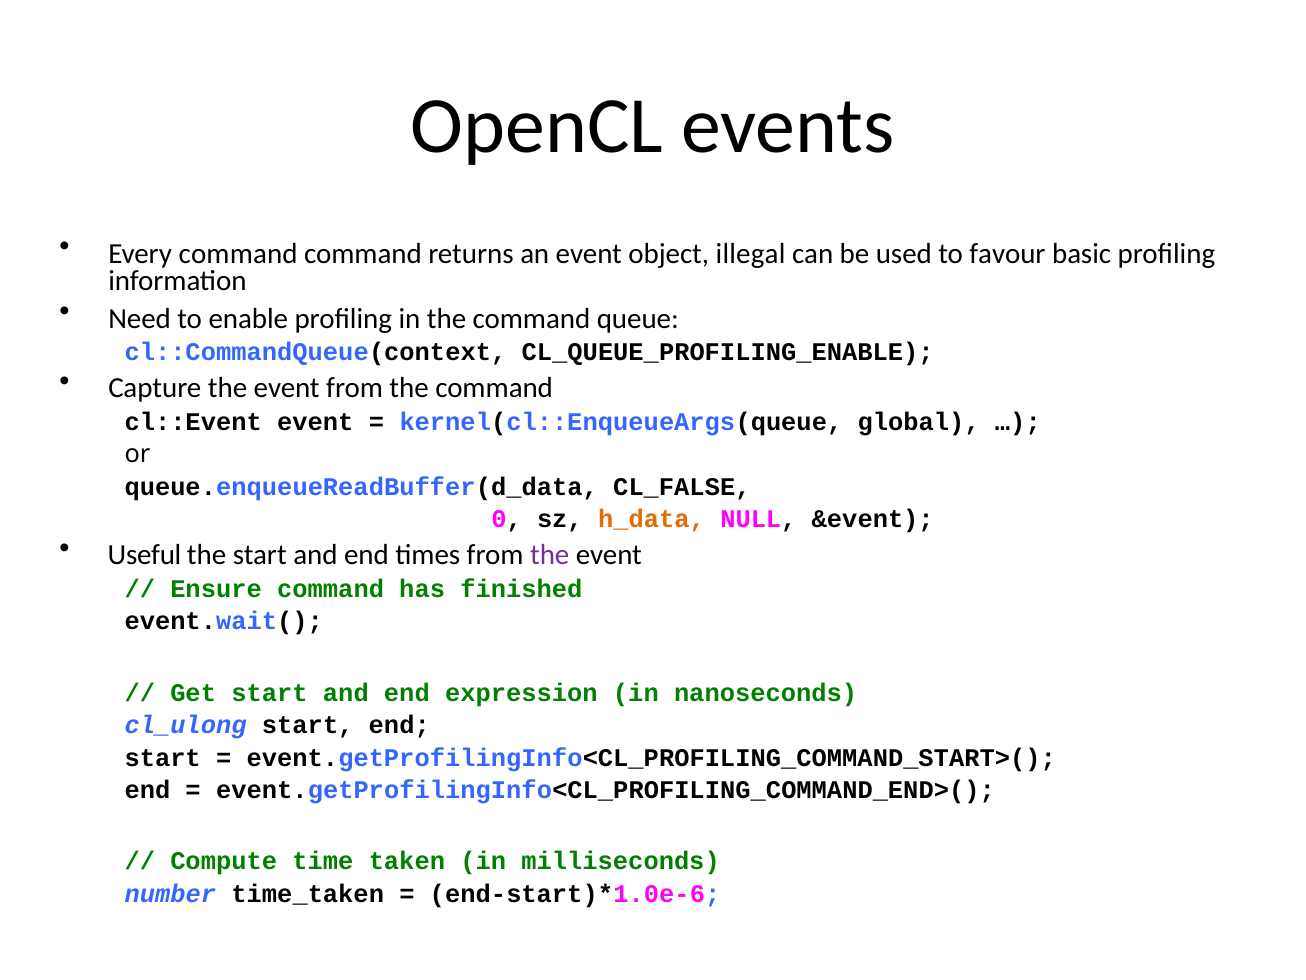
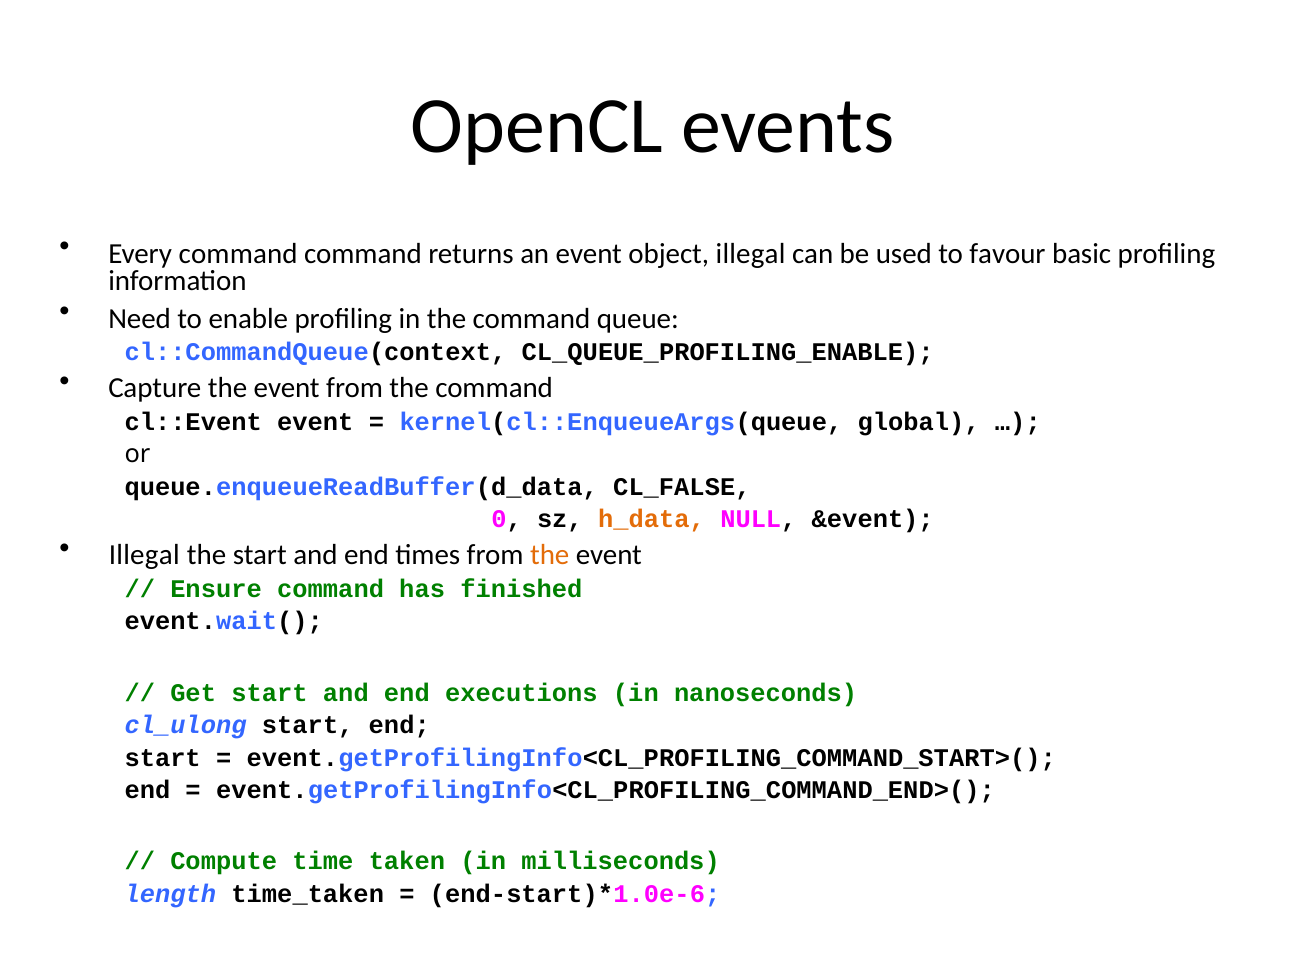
Useful: Useful -> Illegal (144, 555)
the colour: purple -> orange (550, 555)
expression: expression -> executions (521, 692)
number: number -> length (170, 893)
